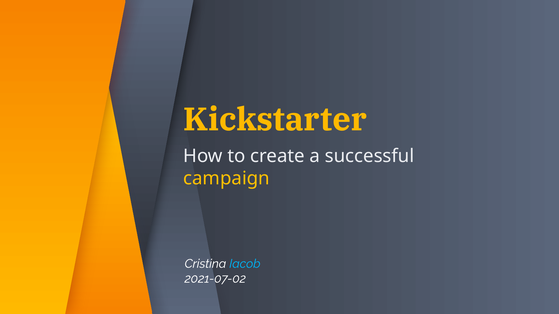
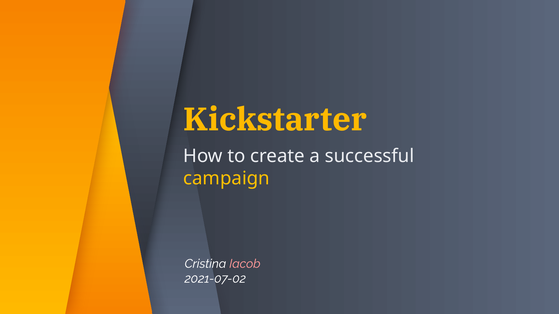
Iacob colour: light blue -> pink (245, 264)
